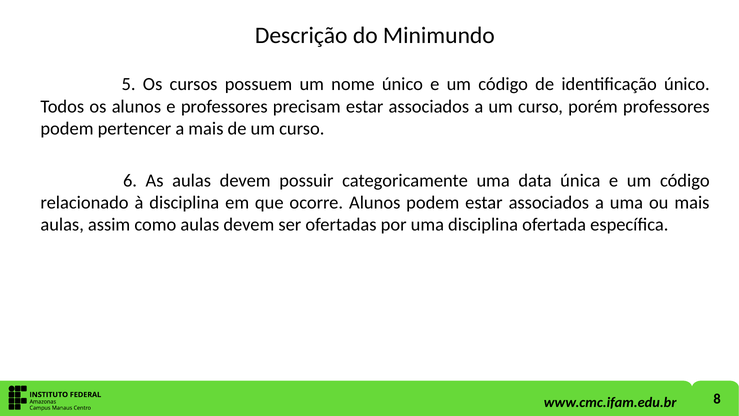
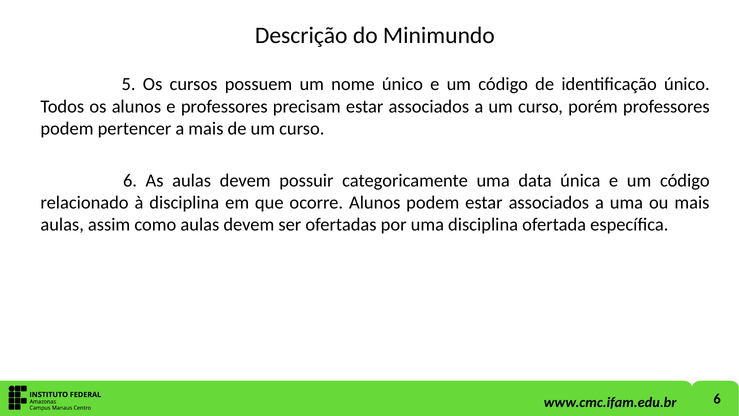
www.cmc.ifam.edu.br 8: 8 -> 6 (717, 399)
